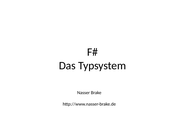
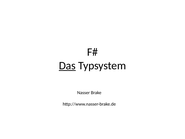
Das underline: none -> present (67, 66)
